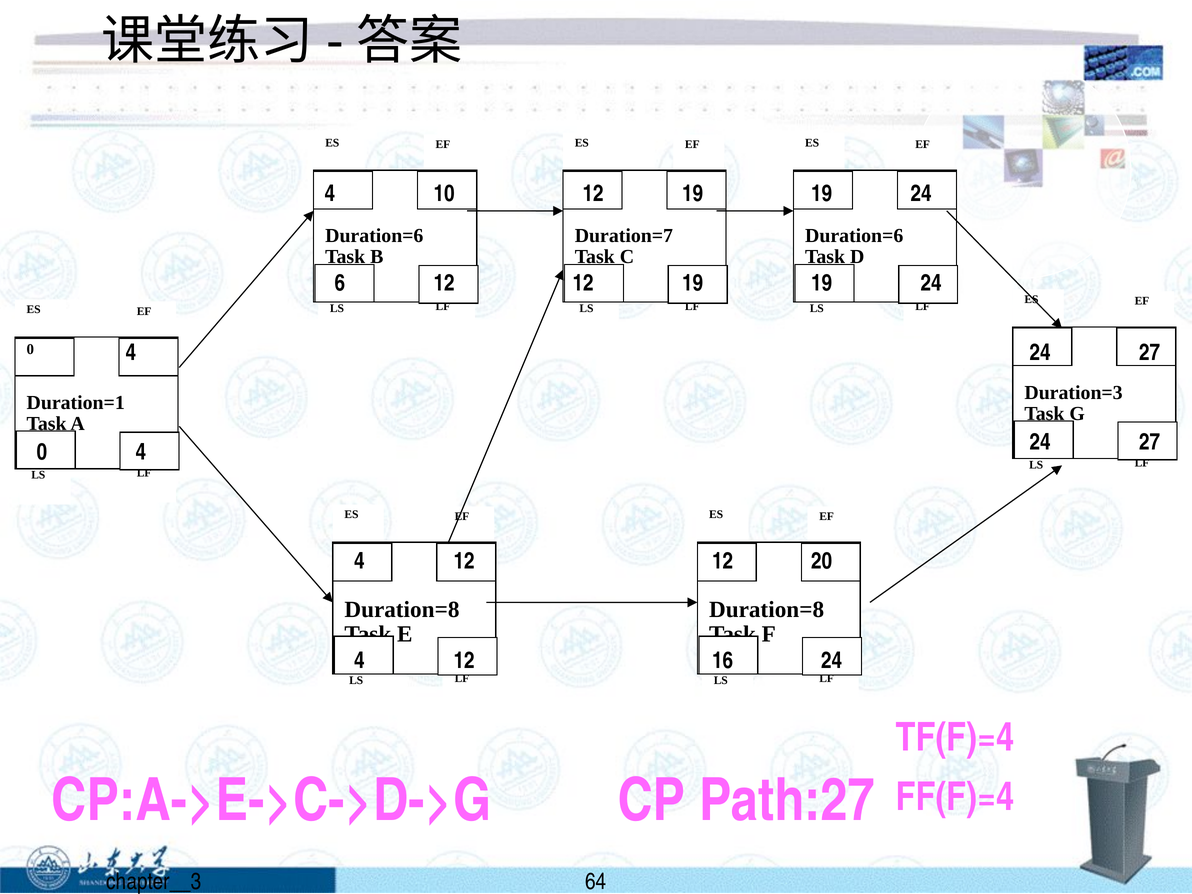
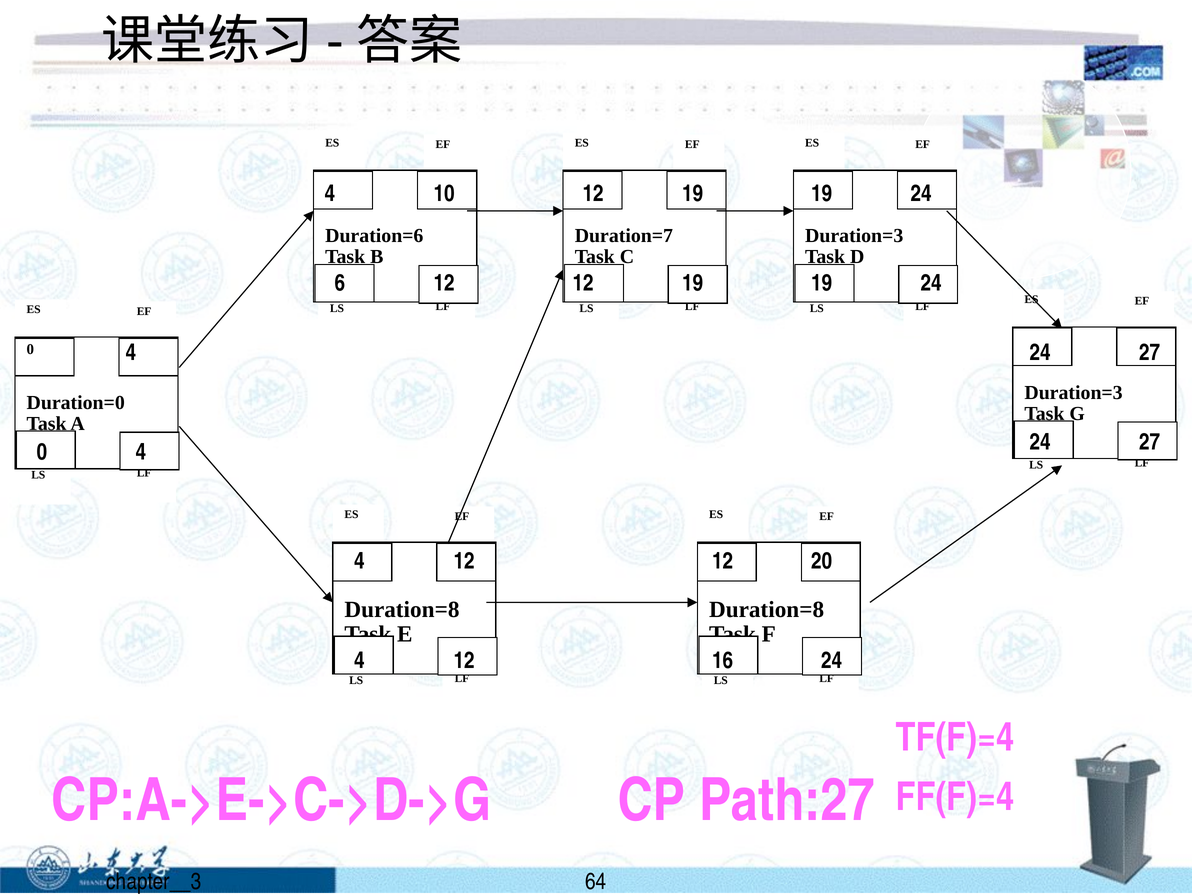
Duration=6: Duration=6 -> Duration=3 (854, 236)
Duration=1: Duration=1 -> Duration=0 (76, 403)
